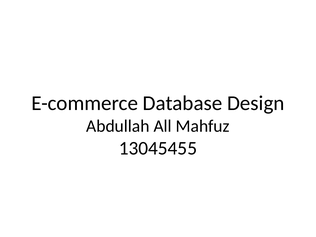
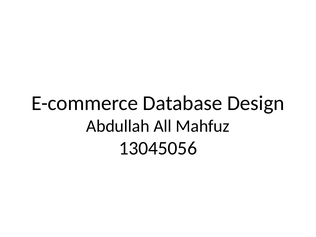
13045455: 13045455 -> 13045056 (158, 148)
